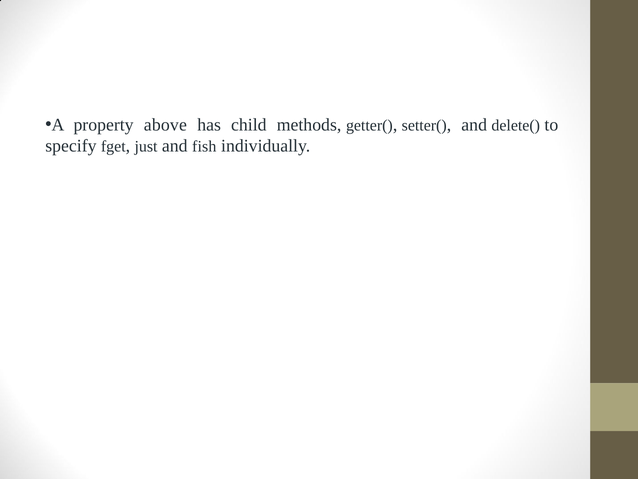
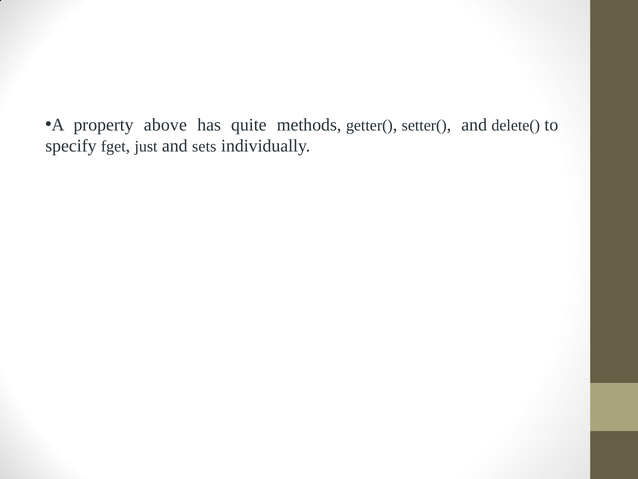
child: child -> quite (249, 125)
fish: fish -> sets (204, 147)
